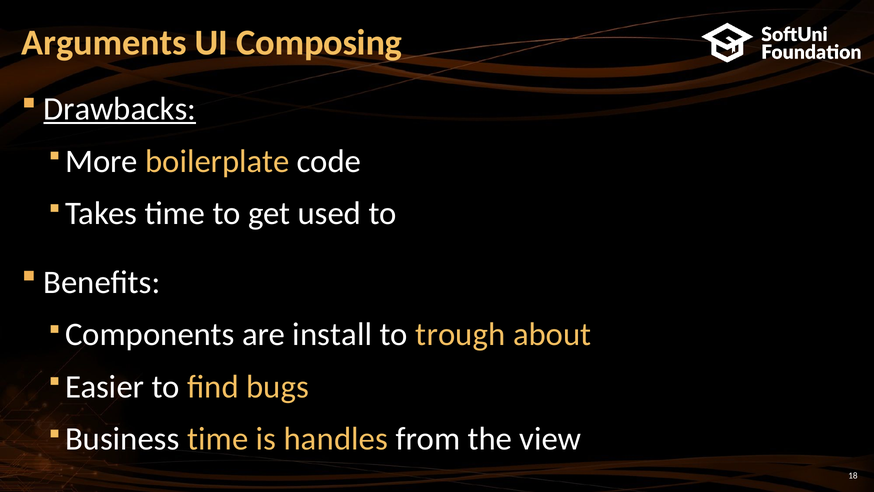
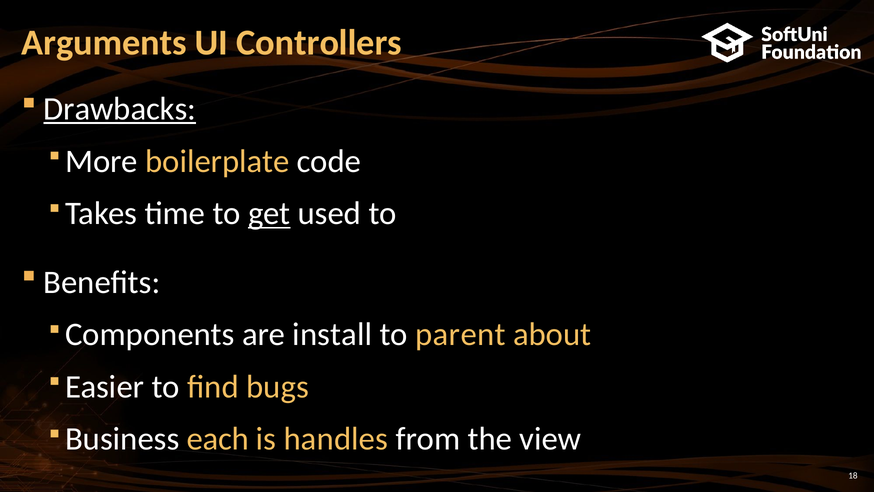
Composing: Composing -> Controllers (319, 42)
get underline: none -> present (269, 214)
trough: trough -> parent (460, 334)
time: time -> each (218, 439)
